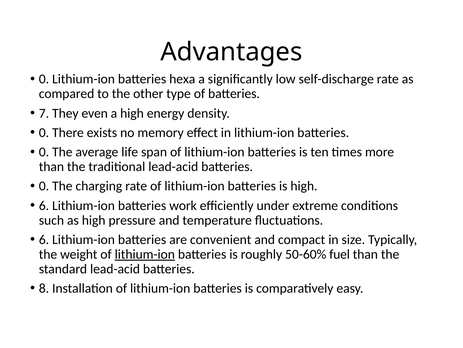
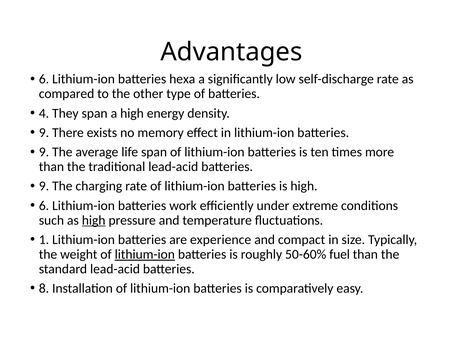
0: 0 -> 6 (44, 79)
7: 7 -> 4 (44, 113)
They even: even -> span (95, 113)
0: 0 -> 9 (44, 132)
0: 0 -> 9 (44, 152)
0: 0 -> 9 (44, 186)
high underline: none -> present (94, 220)
6: 6 -> 1 (44, 239)
convenient: convenient -> experience (221, 239)
